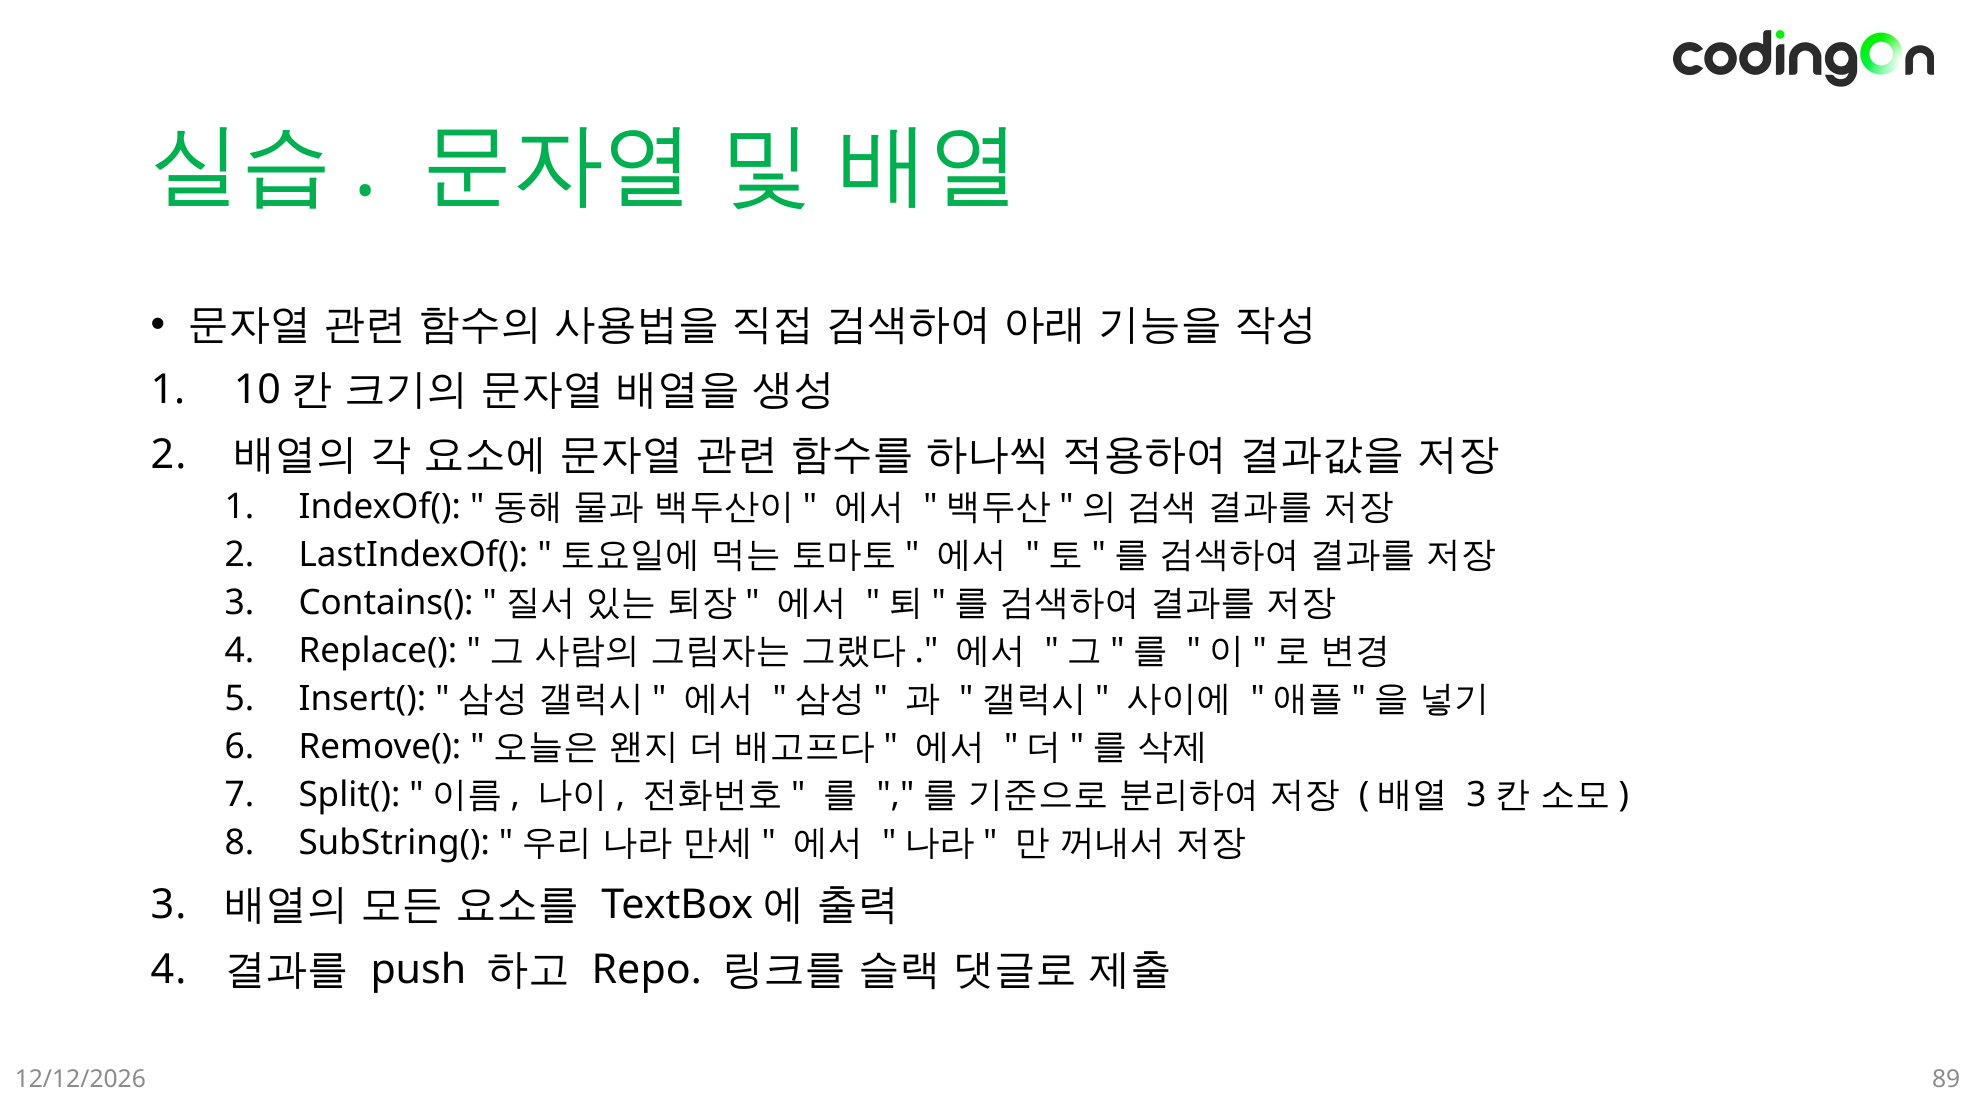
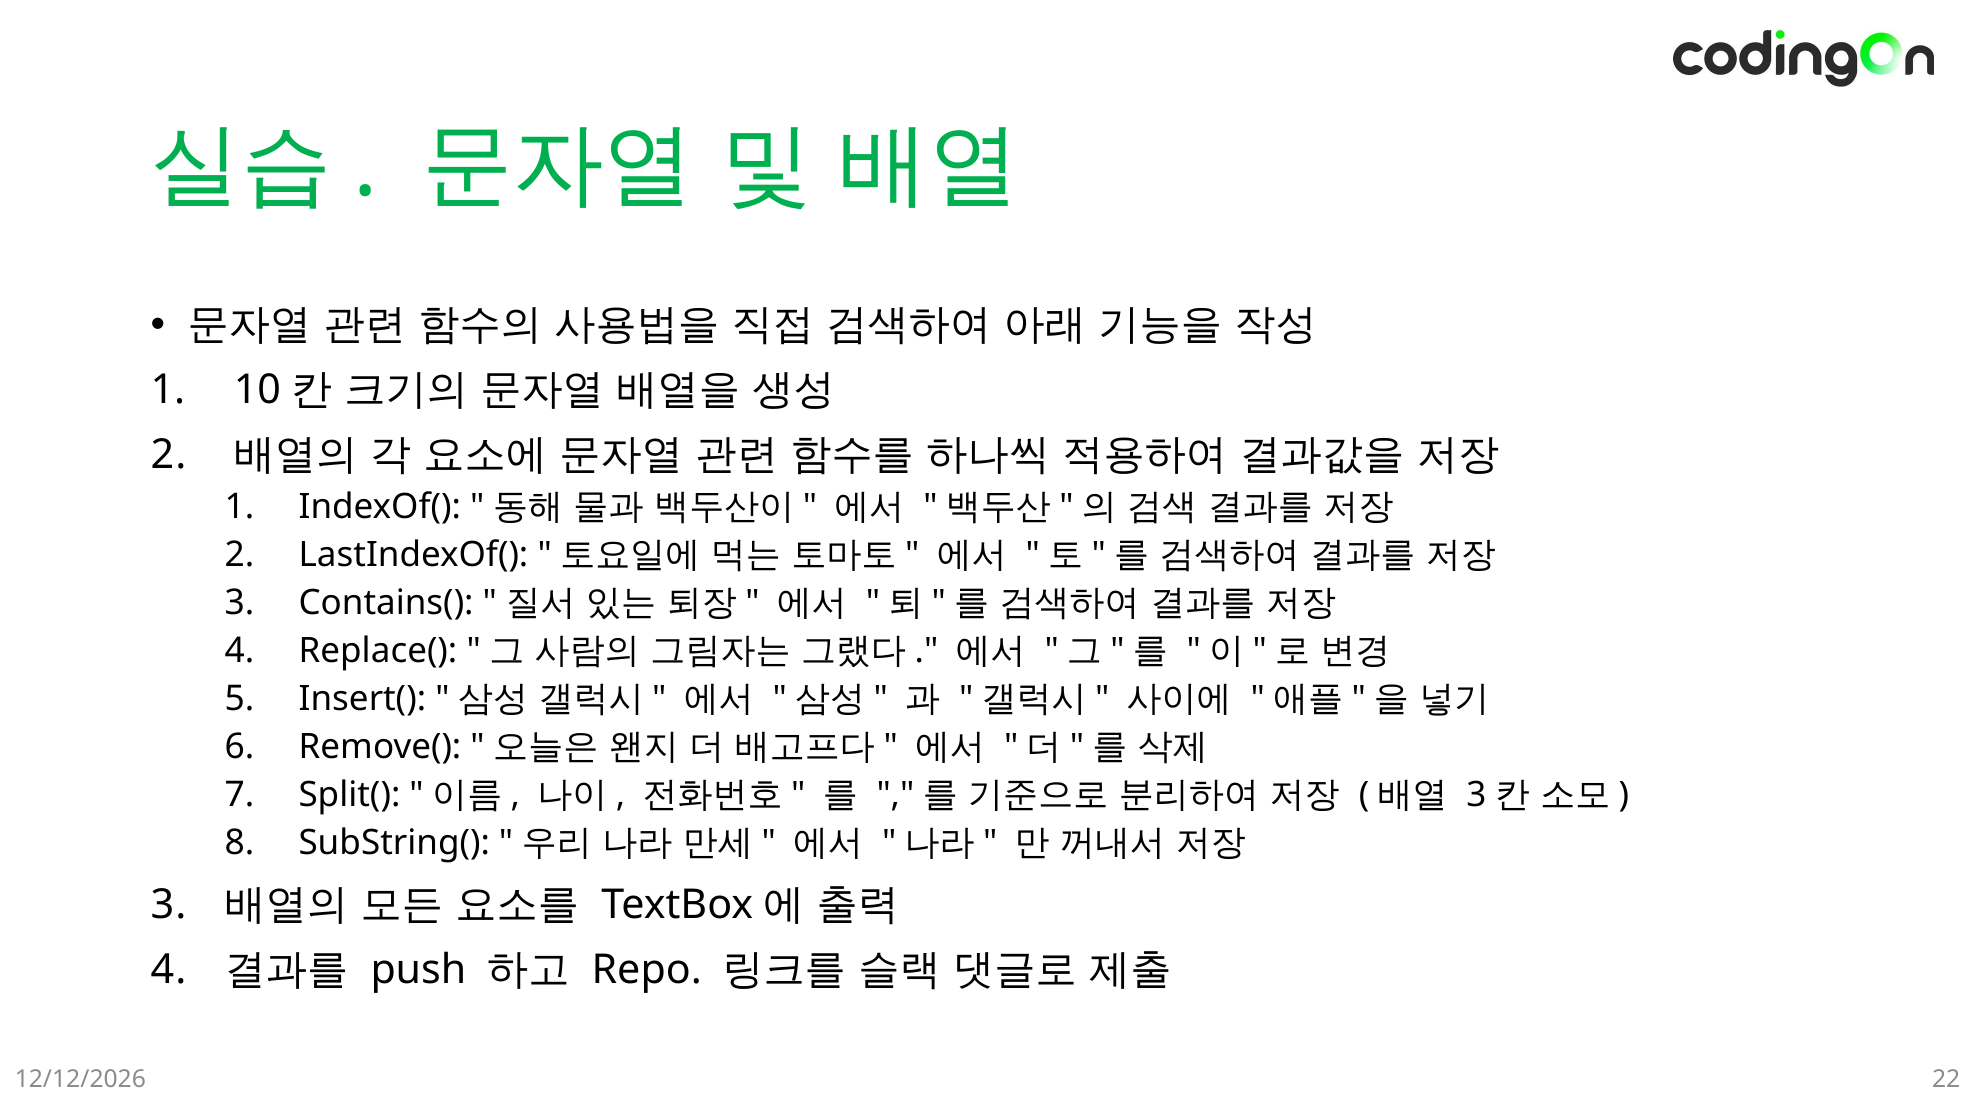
89: 89 -> 22 (1946, 1079)
